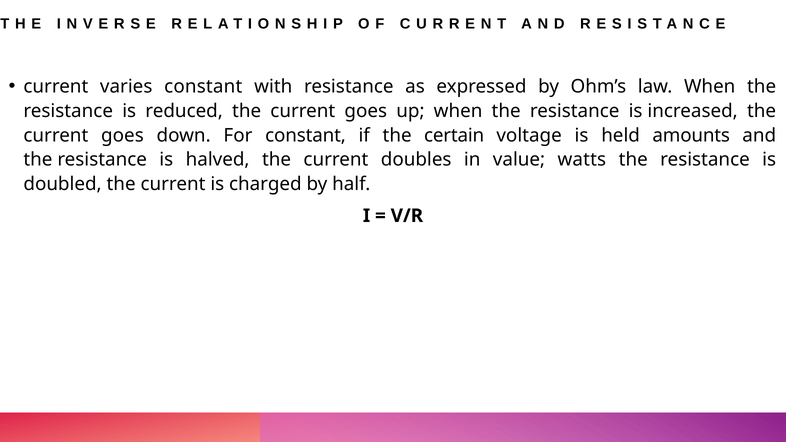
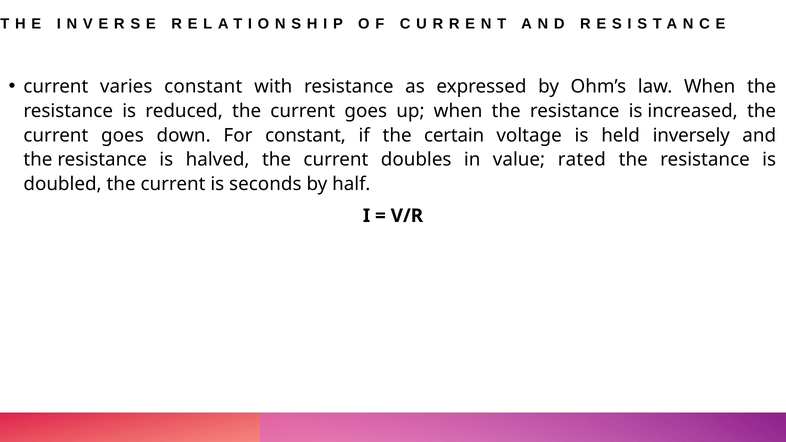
amounts: amounts -> inversely (691, 135)
watts: watts -> rated (582, 160)
charged: charged -> seconds (265, 184)
